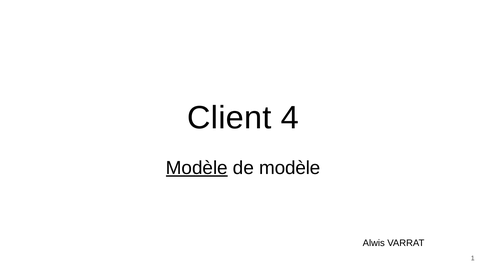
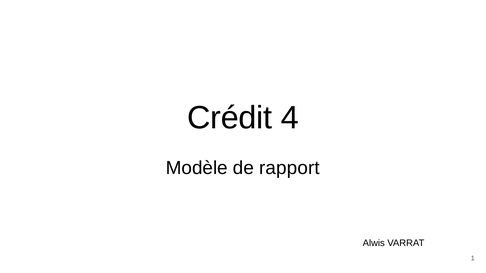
Client: Client -> Crédit (230, 118)
Modèle underline: present -> none (197, 168)
de modèle: modèle -> rapport (290, 168)
